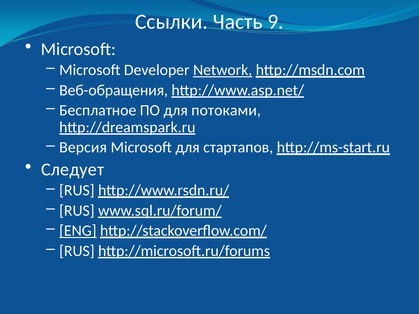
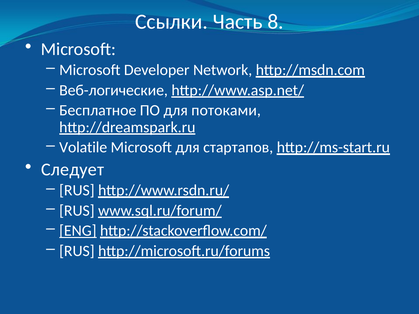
9: 9 -> 8 (276, 22)
Network underline: present -> none (223, 70)
Веб-обращения: Веб-обращения -> Веб-логические (114, 90)
Версия: Версия -> Volatile (83, 148)
